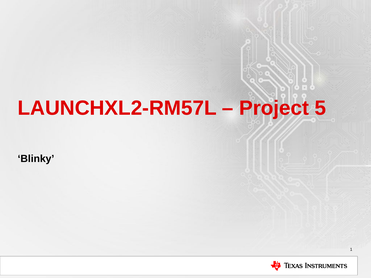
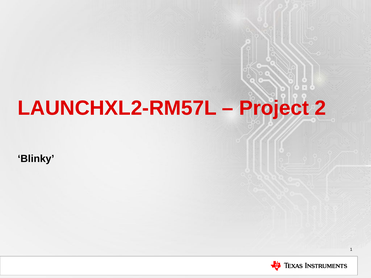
5: 5 -> 2 (320, 108)
